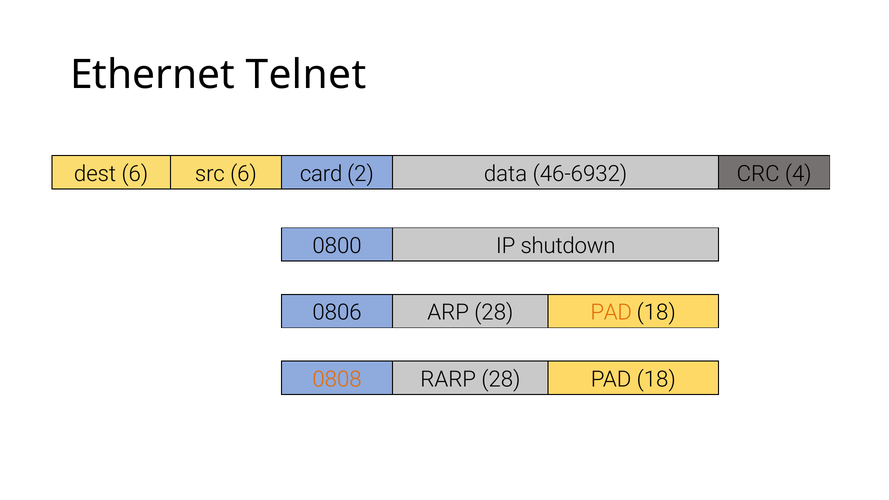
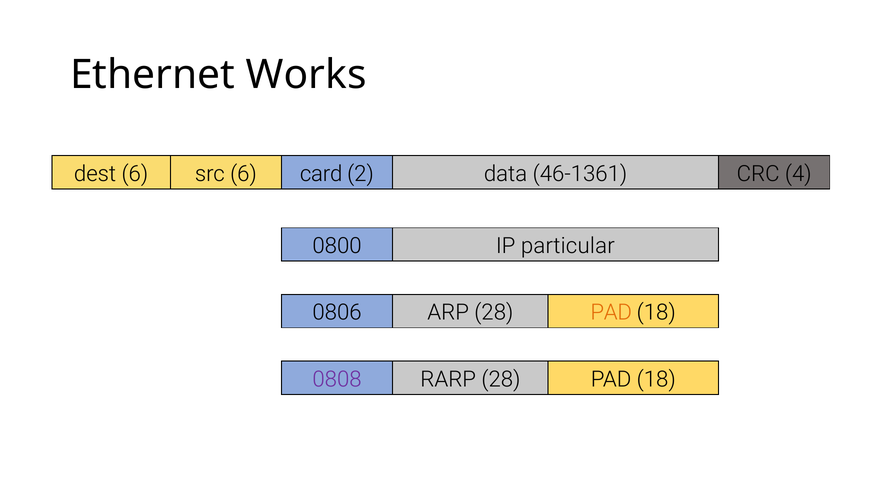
Telnet: Telnet -> Works (306, 75)
46-6932: 46-6932 -> 46-1361 (580, 174)
shutdown: shutdown -> particular (568, 246)
0808 colour: orange -> purple (337, 379)
